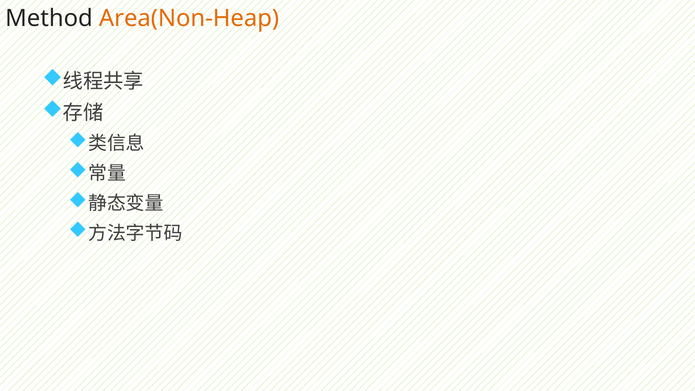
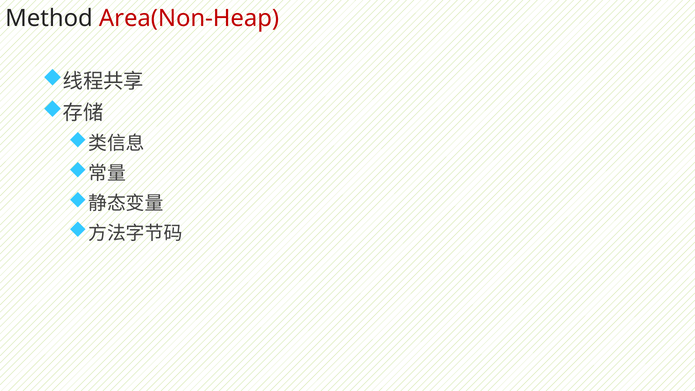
Area(Non-Heap colour: orange -> red (189, 19)
